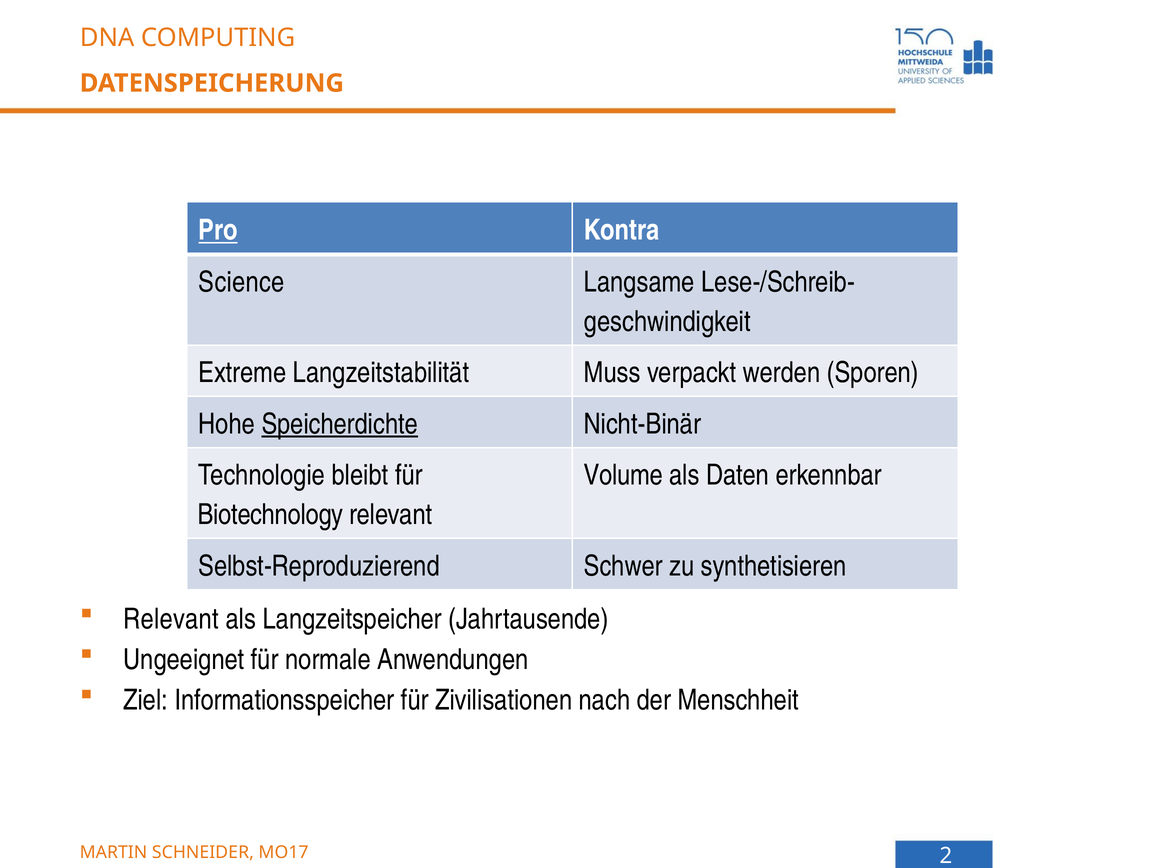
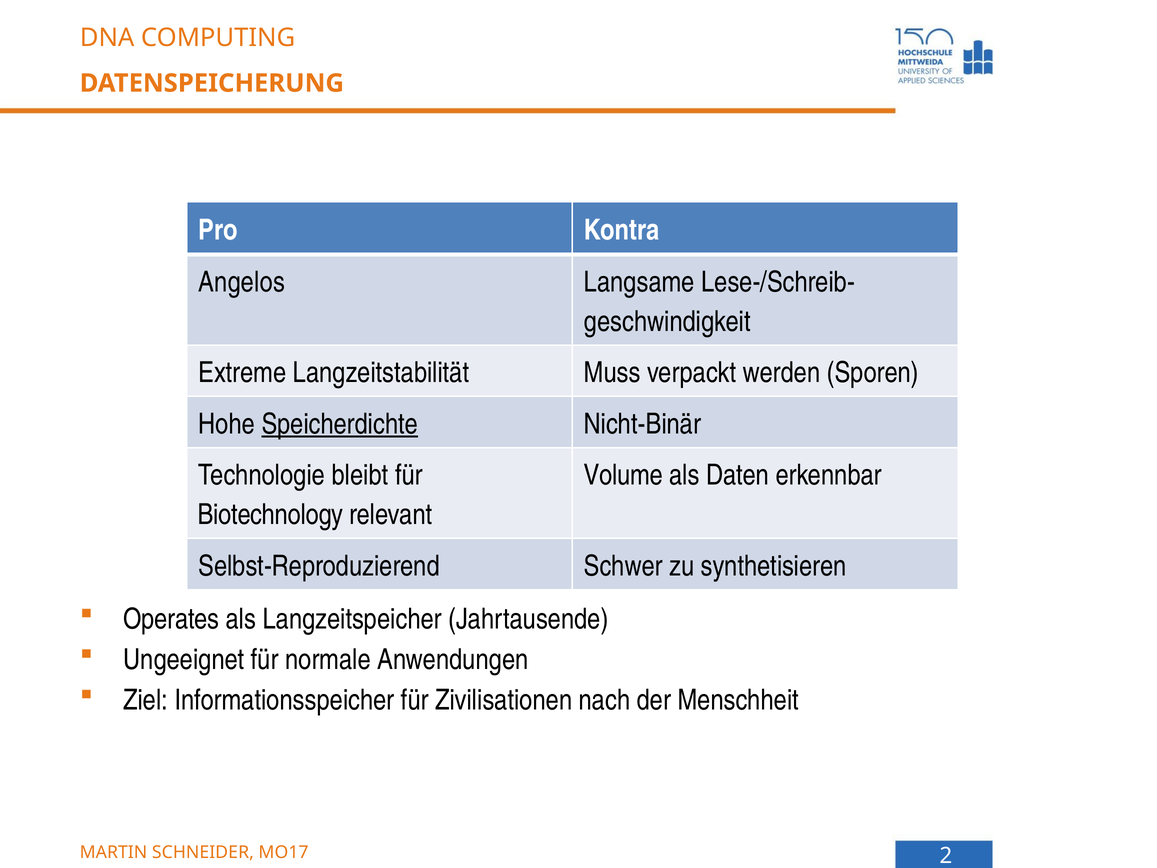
Pro underline: present -> none (218, 230)
Science: Science -> Angelos (242, 282)
Relevant: Relevant -> Operates (171, 619)
